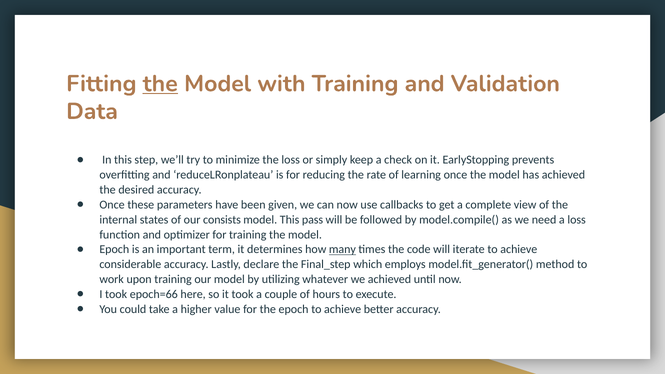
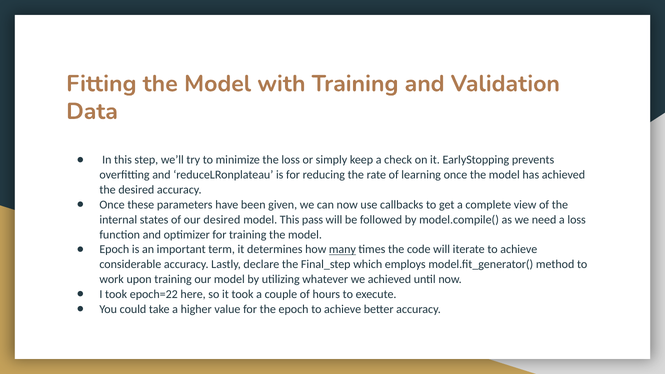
the underline: present -> none (160, 84)
our consists: consists -> desired (222, 220)
epoch=66: epoch=66 -> epoch=22 (154, 294)
